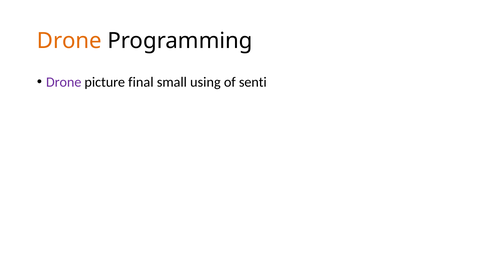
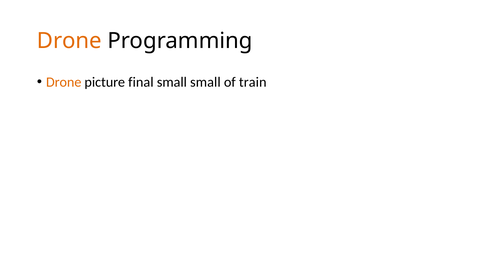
Drone colour: purple -> orange (64, 82)
small using: using -> small (205, 82)
senti: senti -> train (253, 82)
